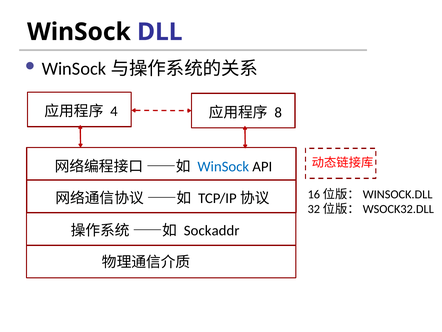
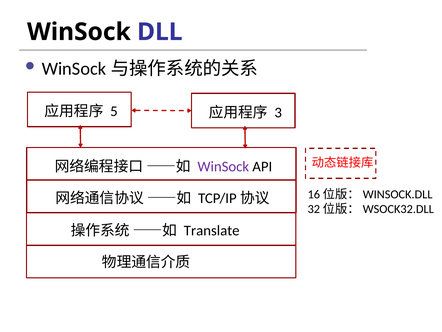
4: 4 -> 5 (114, 111)
8: 8 -> 3 (278, 112)
WinSock colour: blue -> purple (223, 167)
Sockaddr: Sockaddr -> Translate (212, 230)
